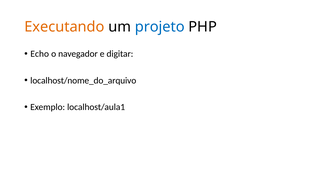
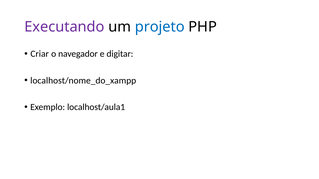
Executando colour: orange -> purple (64, 27)
Echo: Echo -> Criar (40, 54)
localhost/nome_do_arquivo: localhost/nome_do_arquivo -> localhost/nome_do_xampp (83, 81)
